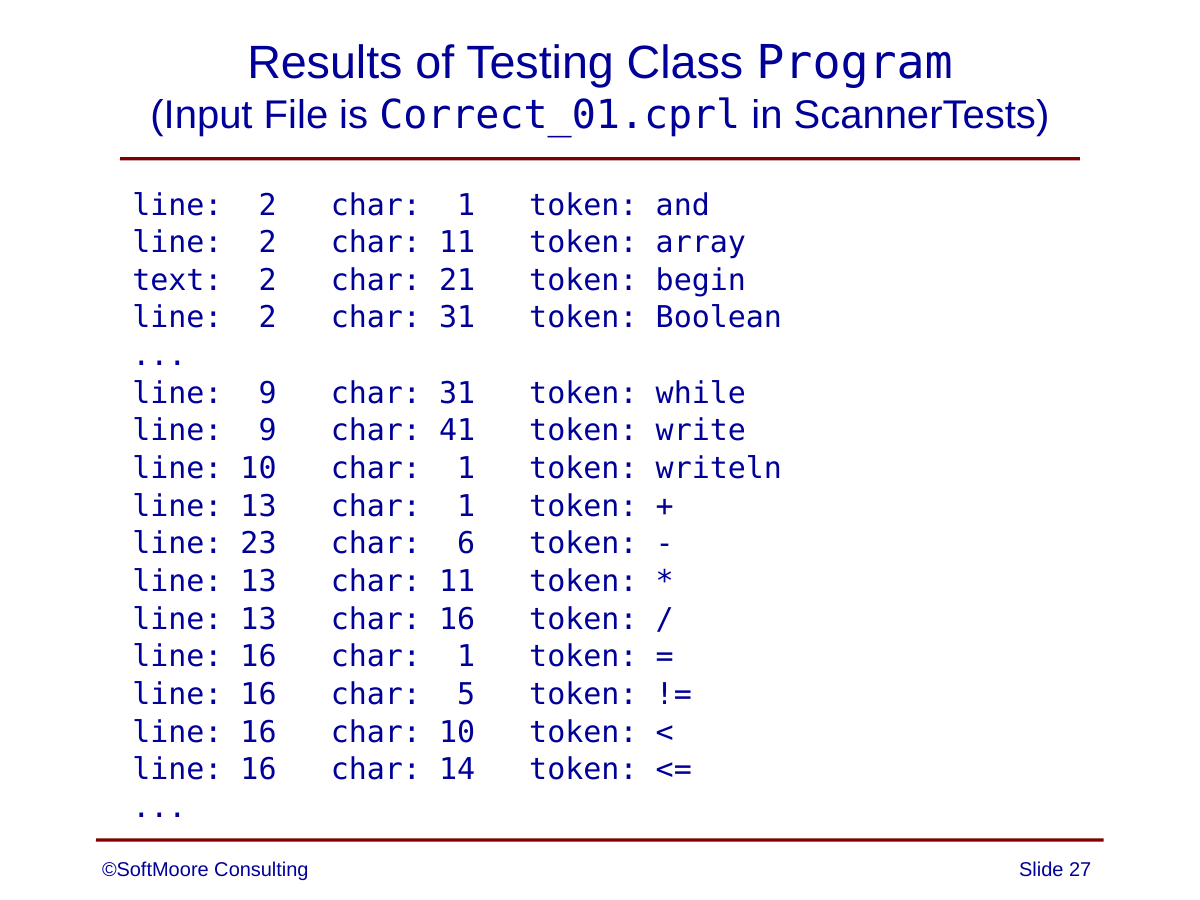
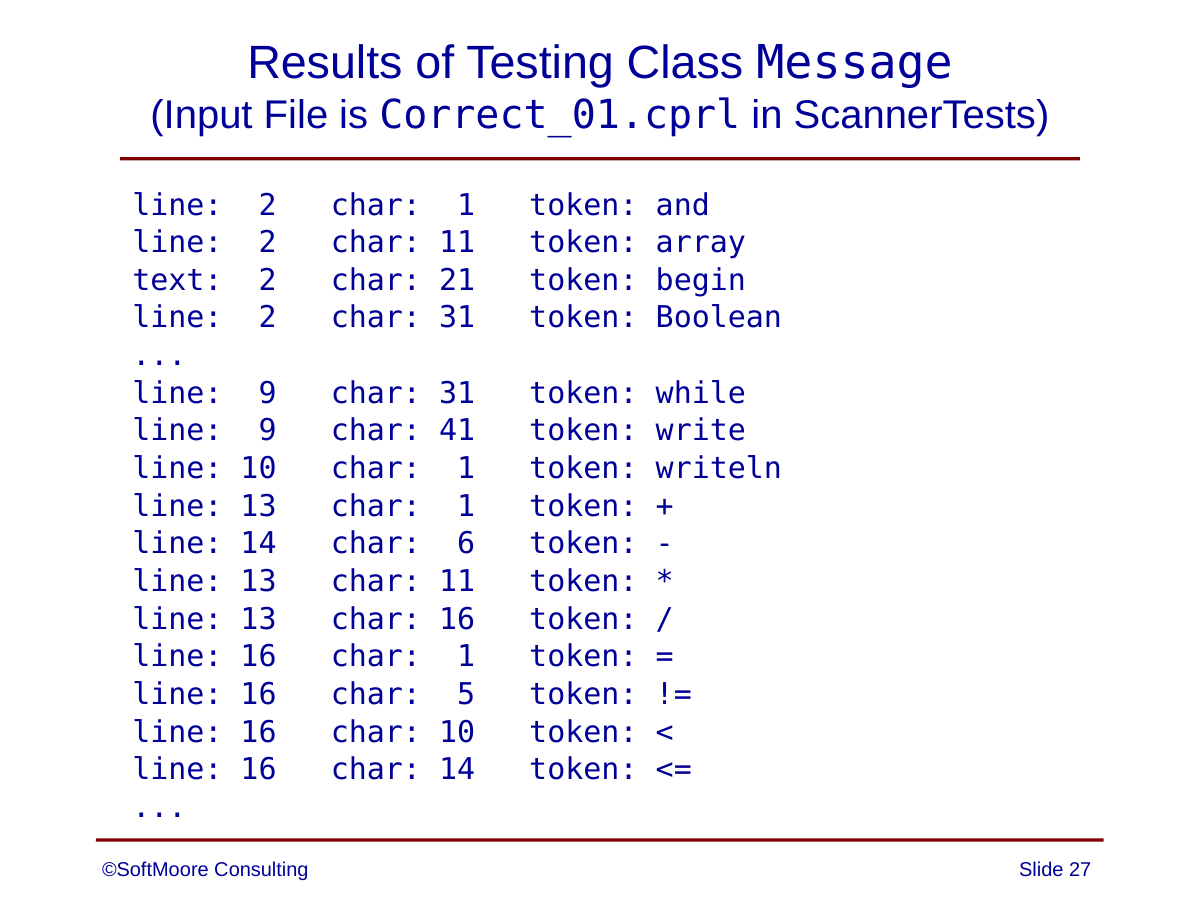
Program: Program -> Message (855, 63)
line 23: 23 -> 14 (259, 544)
